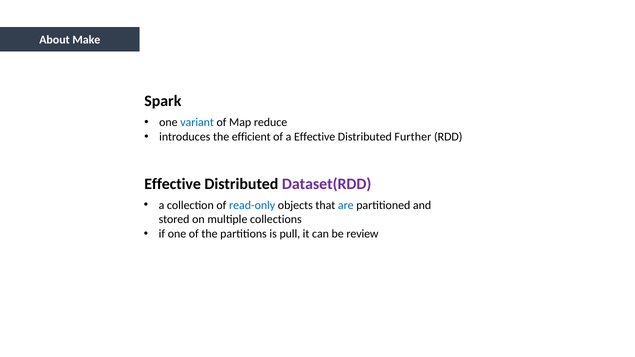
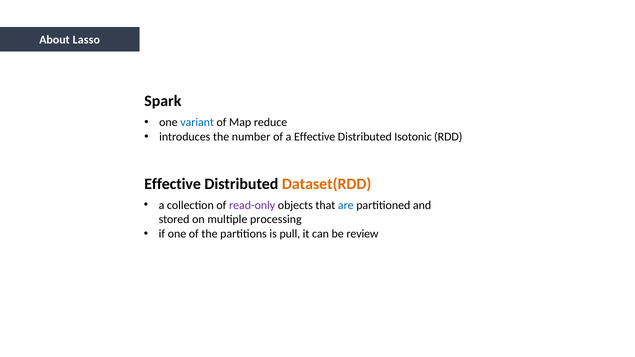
Make: Make -> Lasso (86, 40)
efficient: efficient -> number (251, 137)
Further: Further -> Isotonic (413, 137)
Dataset(RDD colour: purple -> orange (327, 184)
read-only colour: blue -> purple (252, 205)
collections: collections -> processing (276, 220)
